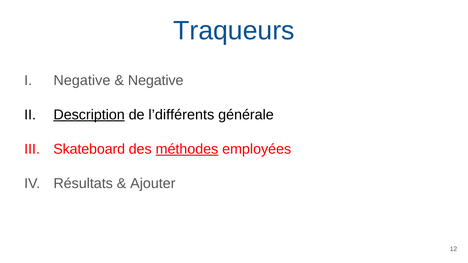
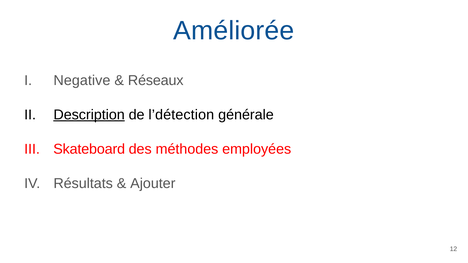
Traqueurs: Traqueurs -> Améliorée (234, 31)
Negative: Negative -> Réseaux (156, 81)
l’différents: l’différents -> l’détection (181, 115)
méthodes underline: present -> none (187, 149)
